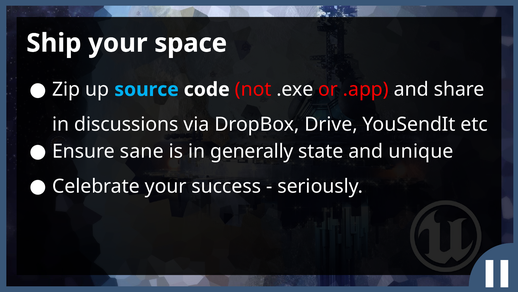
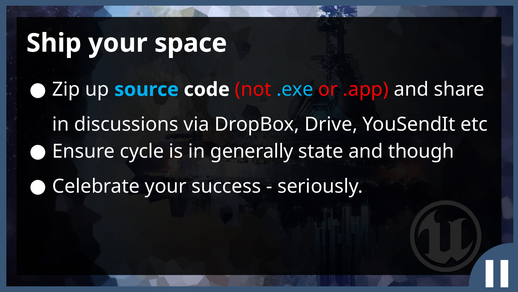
.exe colour: white -> light blue (295, 89)
sane: sane -> cycle (142, 151)
unique: unique -> though (421, 151)
